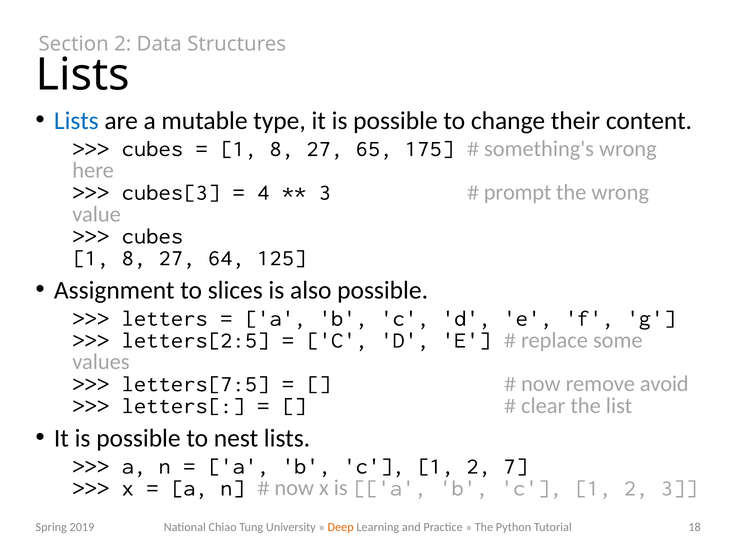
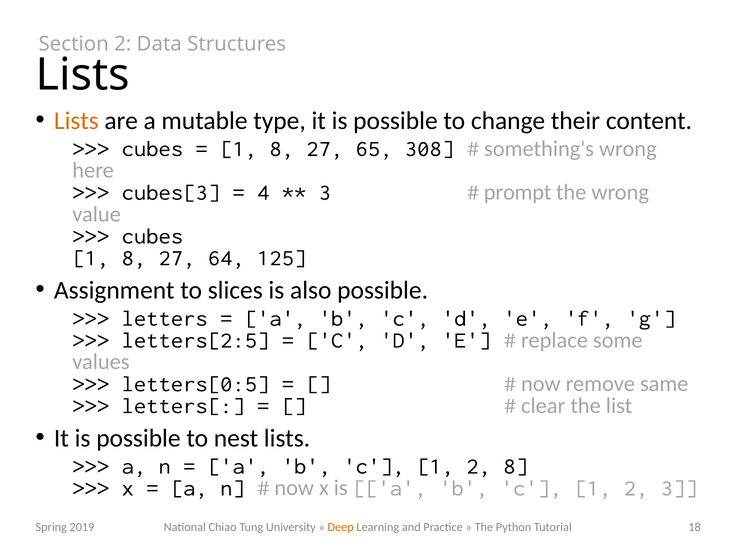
Lists colour: blue -> orange (76, 120)
175: 175 -> 308 (429, 148)
letters[7:5: letters[7:5 -> letters[0:5 (195, 383)
avoid: avoid -> same (664, 383)
2 7: 7 -> 8 (516, 465)
